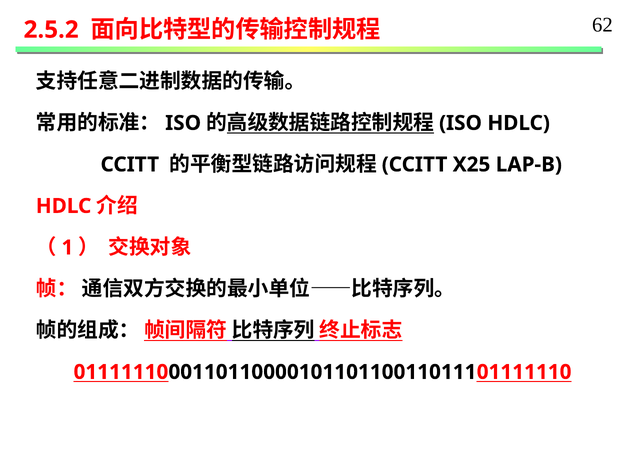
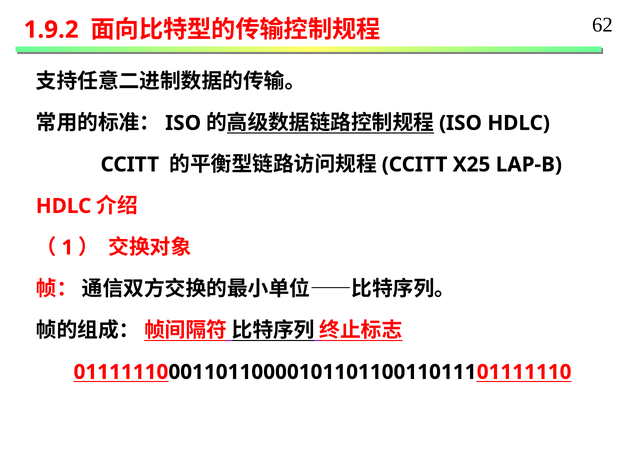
2.5.2: 2.5.2 -> 1.9.2 (51, 30)
